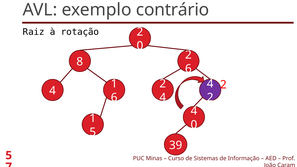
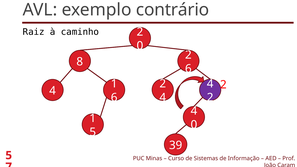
rotação: rotação -> caminho (80, 32)
